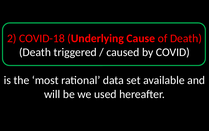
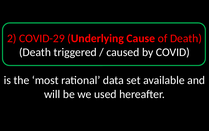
COVID-18: COVID-18 -> COVID-29 (42, 38)
